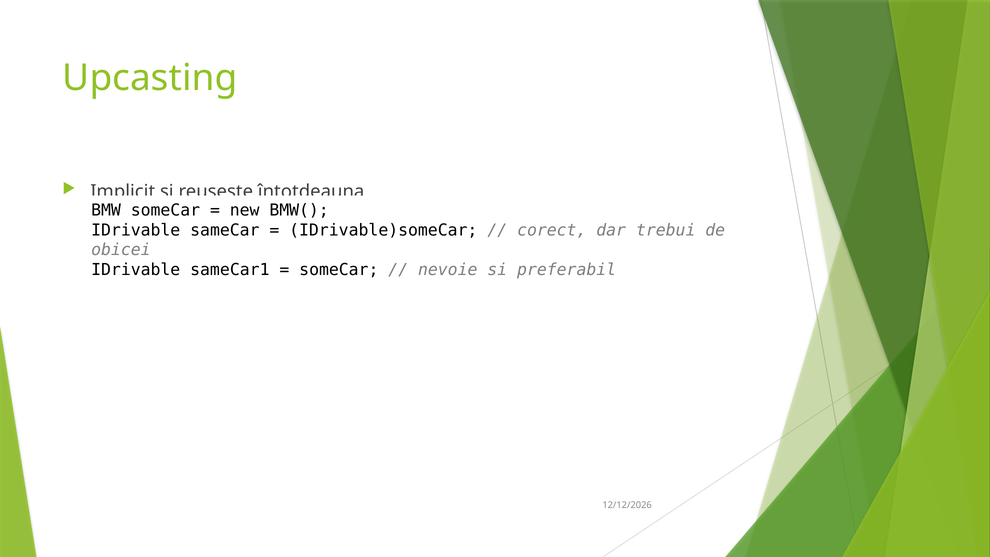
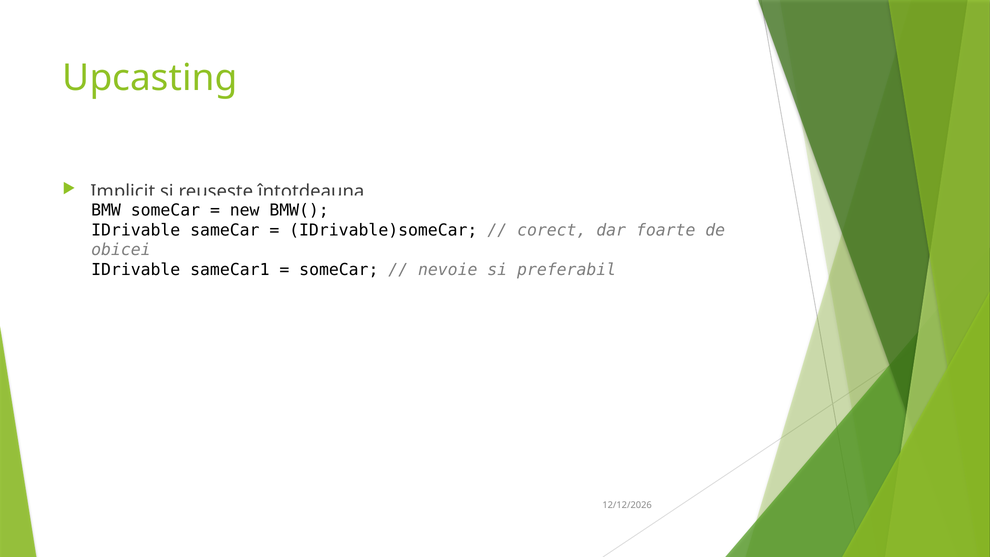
trebui: trebui -> foarte (666, 230)
